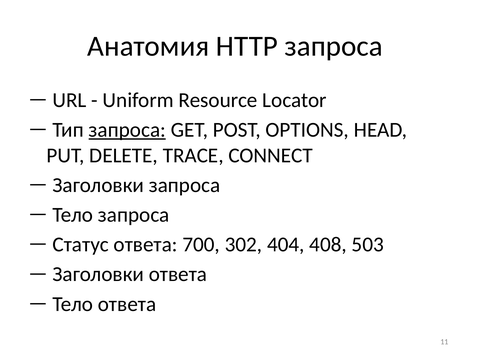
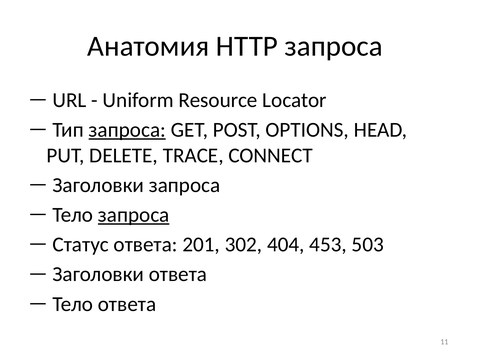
запроса underline: none -> present (134, 215)
700: 700 -> 201 (201, 244)
408: 408 -> 453 (328, 244)
